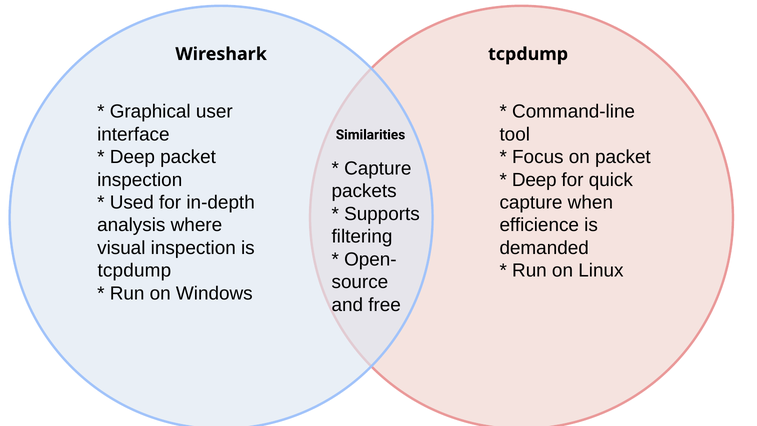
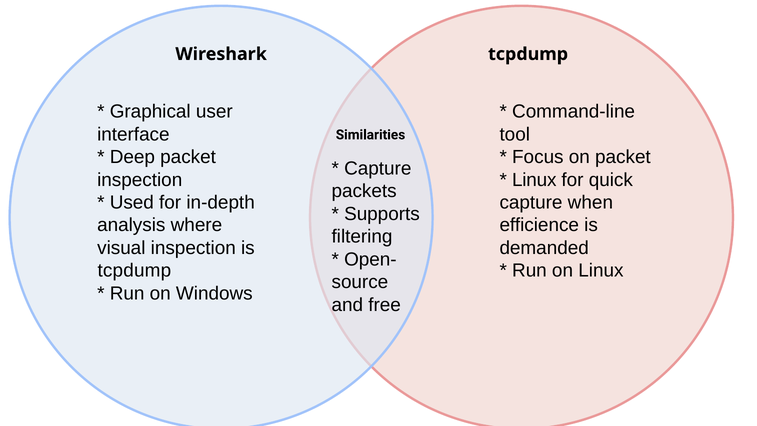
Deep: Deep -> Linux (534, 180)
